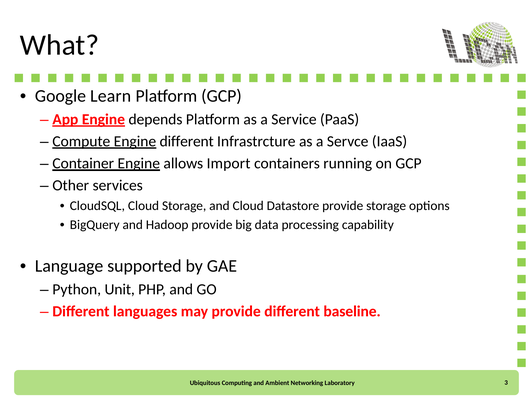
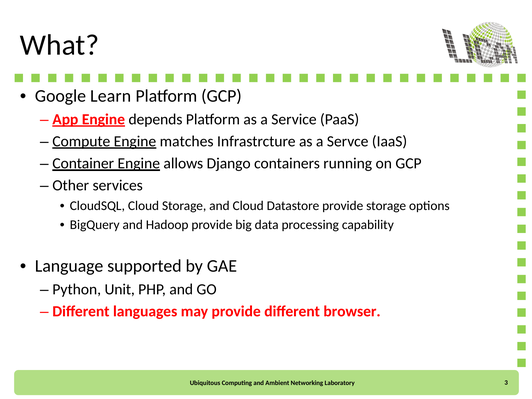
Engine different: different -> matches (187, 141)
Import: Import -> Django (229, 163)
baseline: baseline -> browser (352, 312)
